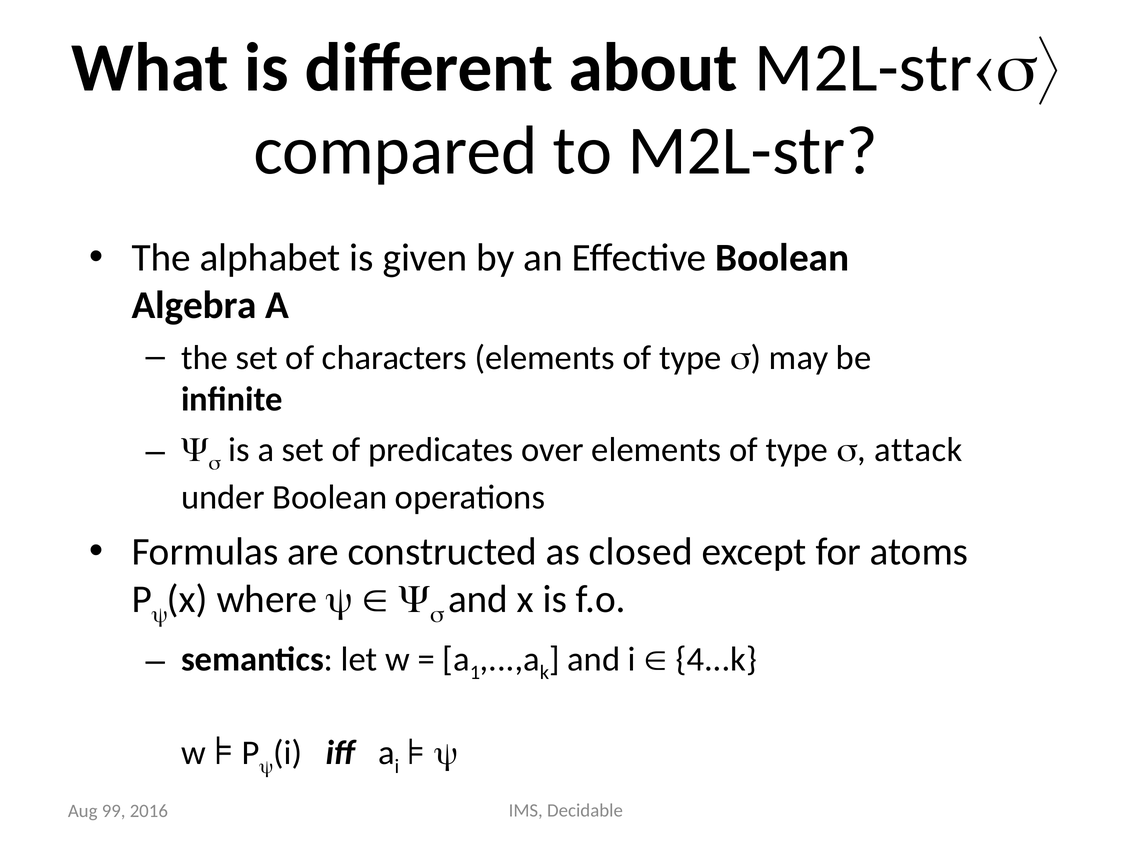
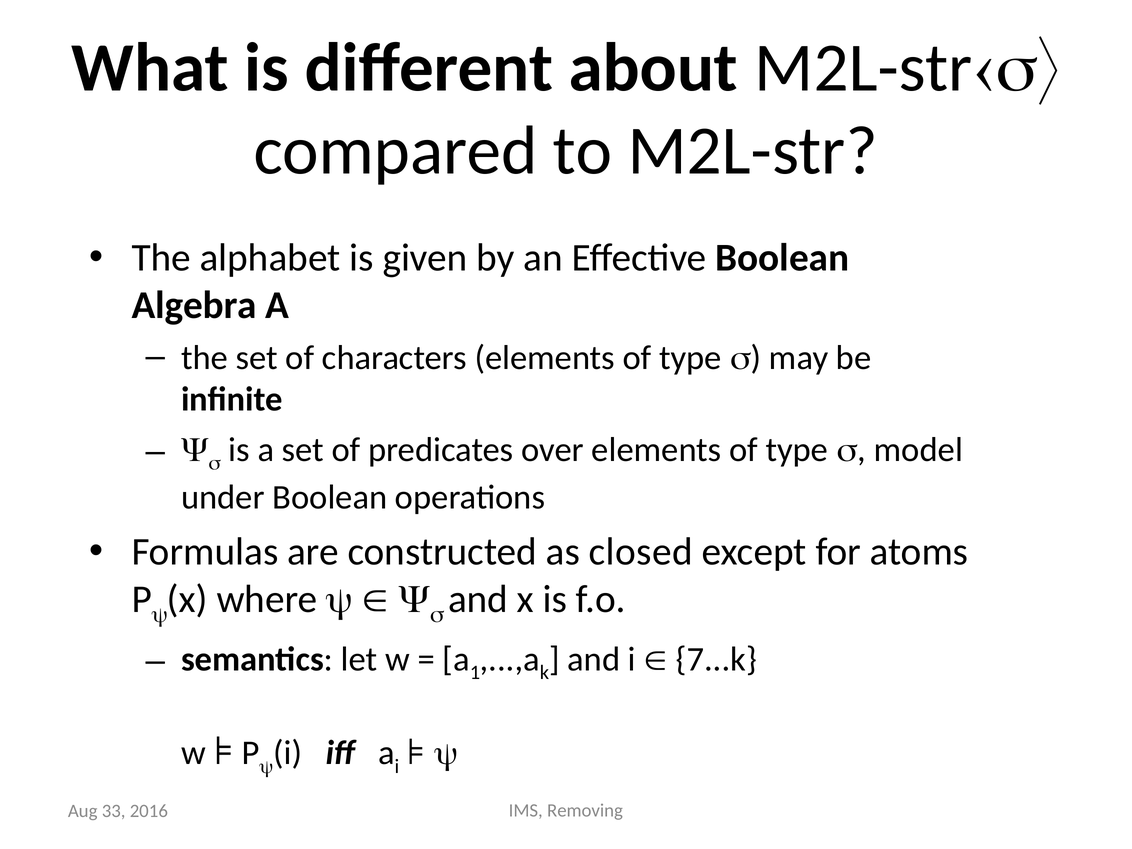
attack: attack -> model (918, 450)
4...k: 4...k -> 7...k (716, 659)
Decidable: Decidable -> Removing (585, 811)
99: 99 -> 33 (114, 811)
